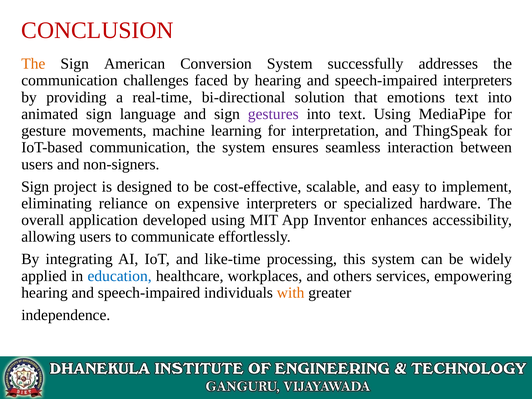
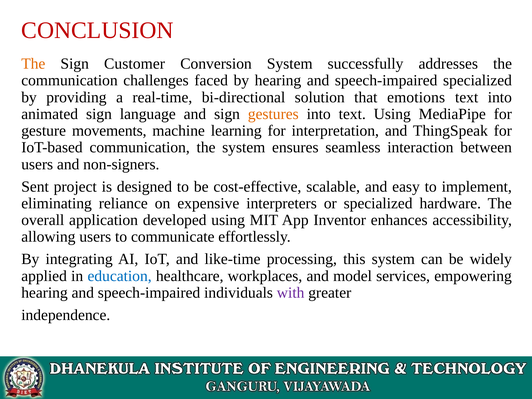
American: American -> Customer (135, 64)
speech-impaired interpreters: interpreters -> specialized (477, 80)
gestures colour: purple -> orange (273, 114)
Sign: Sign -> Sent (35, 187)
others: others -> model (353, 276)
with colour: orange -> purple (291, 293)
